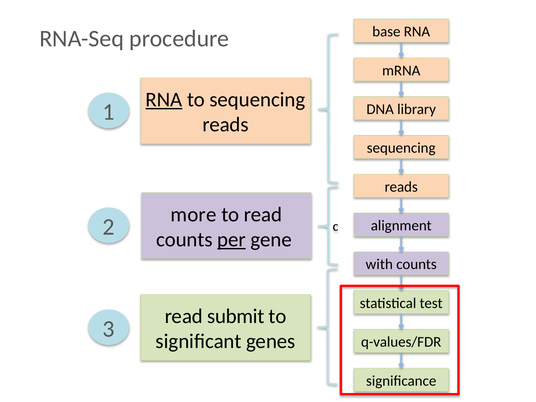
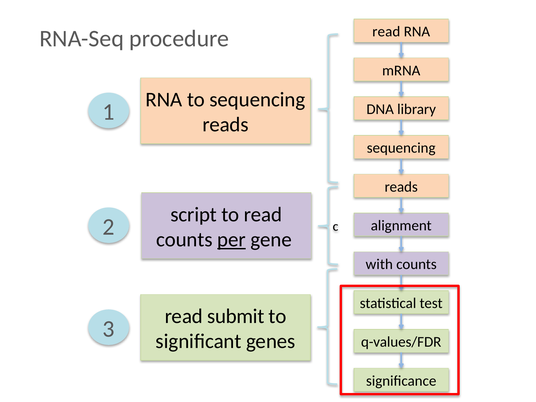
base: base -> read (386, 32)
RNA underline: present -> none (164, 100)
more: more -> script (194, 215)
